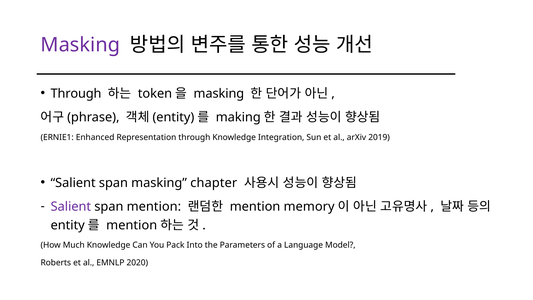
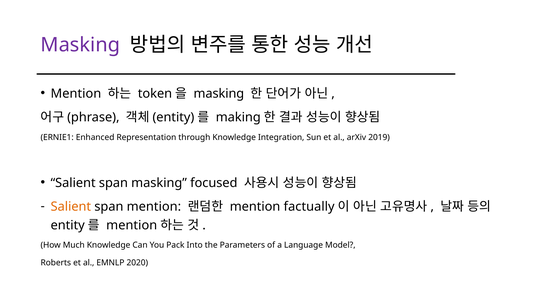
Through: Through -> Mention (76, 93)
chapter: chapter -> focused (214, 183)
Salient colour: purple -> orange (71, 207)
memory: memory -> factually (309, 207)
